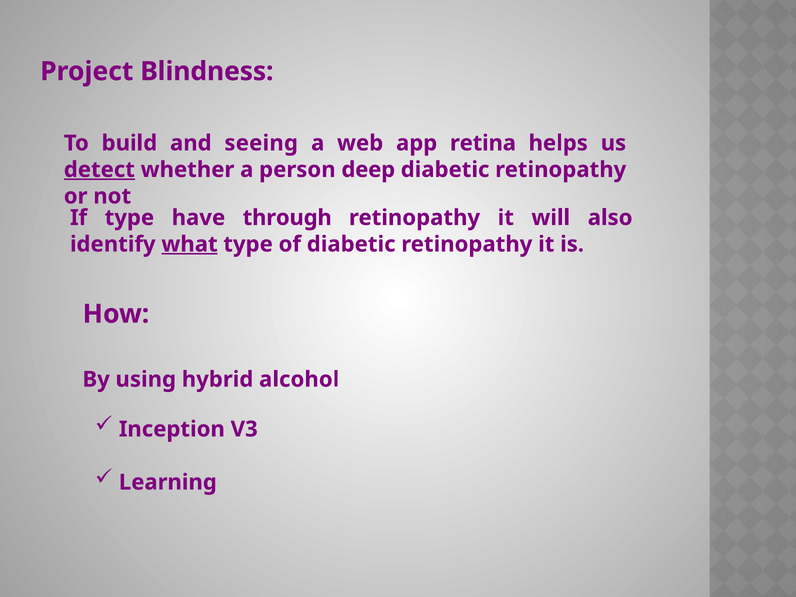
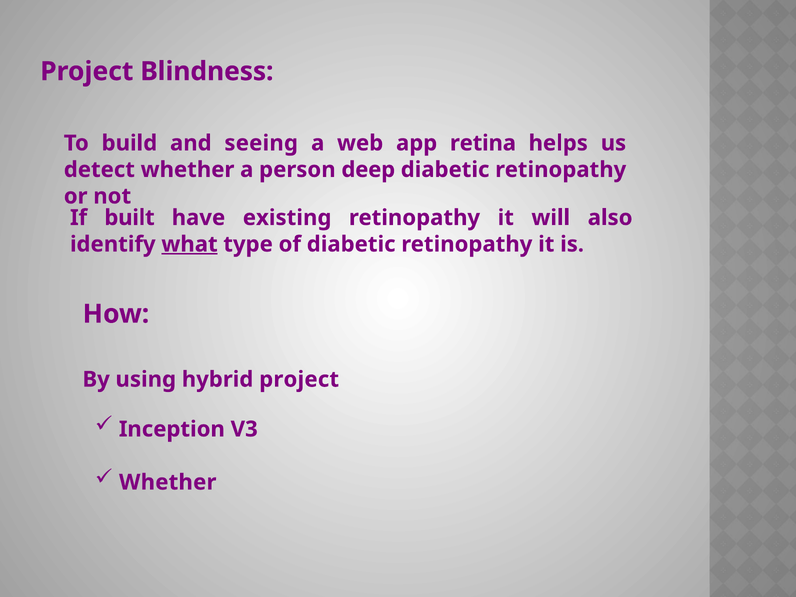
detect underline: present -> none (99, 170)
If type: type -> built (130, 218)
through: through -> existing (287, 218)
hybrid alcohol: alcohol -> project (299, 379)
Learning: Learning -> Whether (168, 482)
